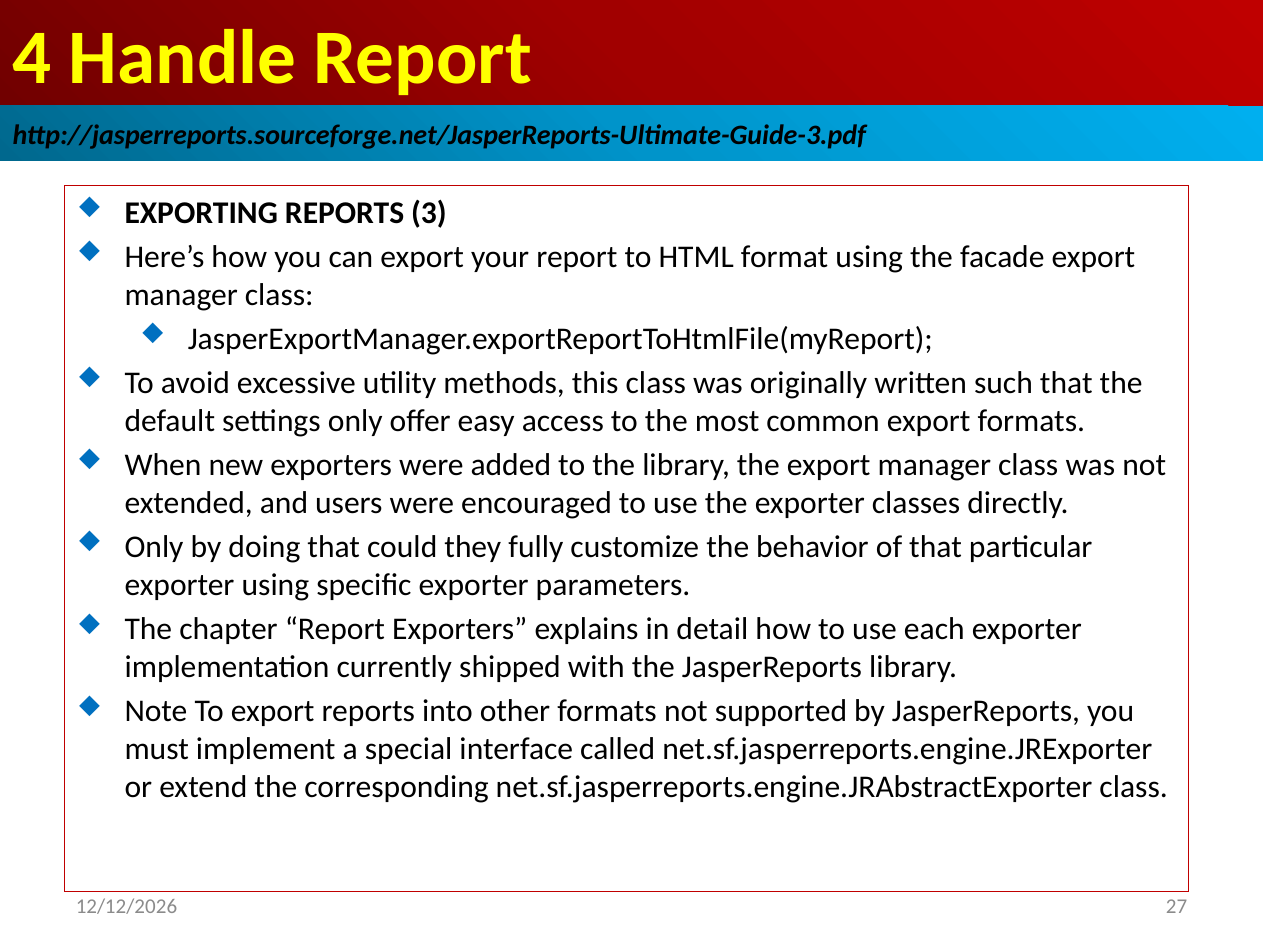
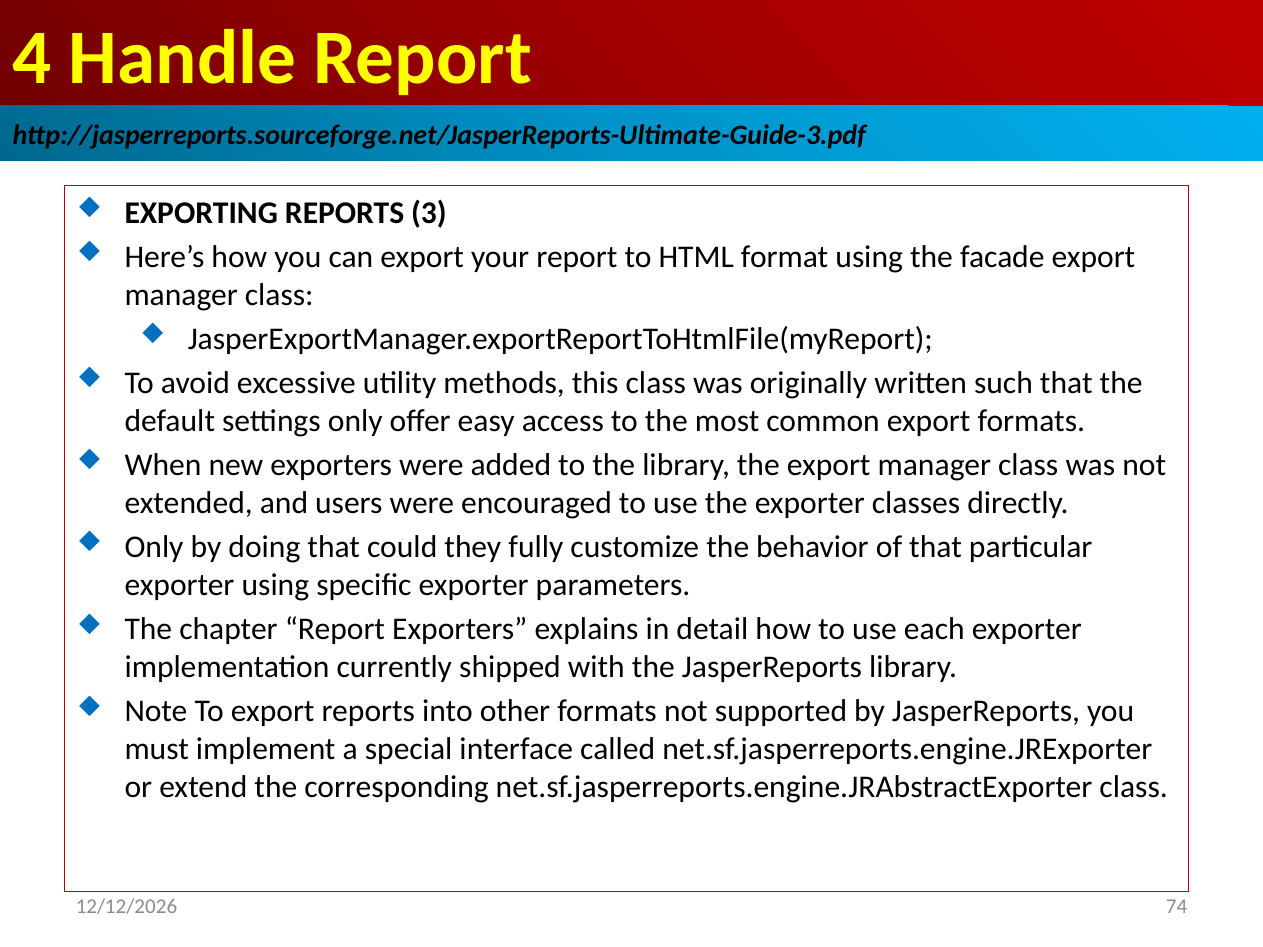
27: 27 -> 74 (1177, 907)
